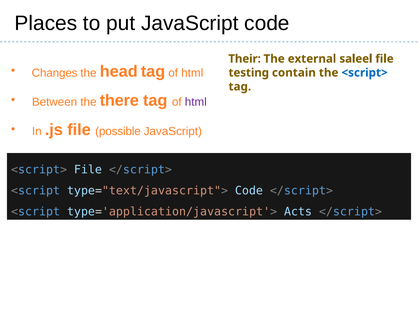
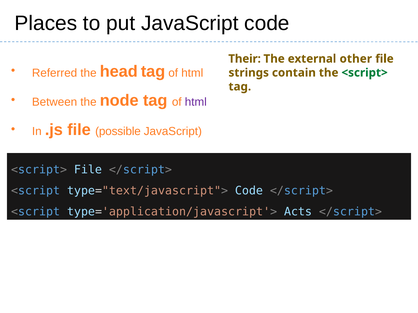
saleel: saleel -> other (356, 59)
Changes: Changes -> Referred (55, 73)
testing: testing -> strings (249, 73)
<script> colour: blue -> green (365, 73)
there: there -> node (119, 101)
